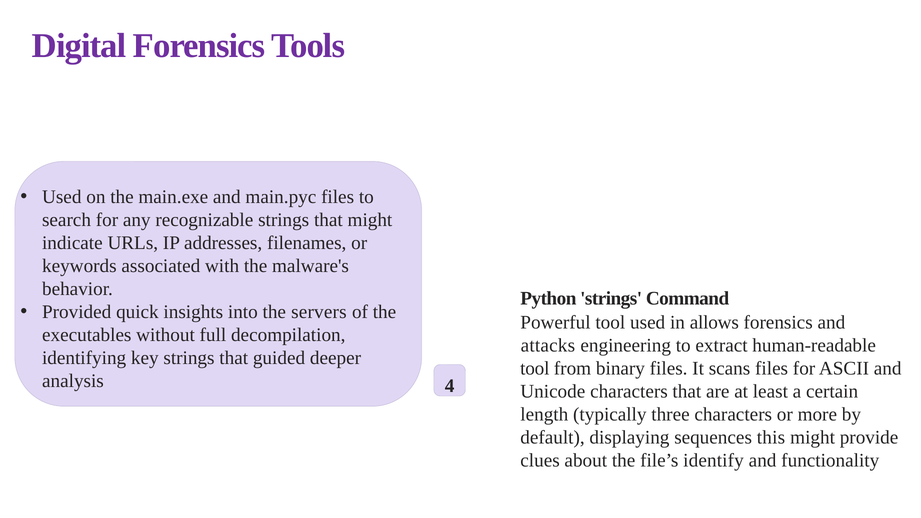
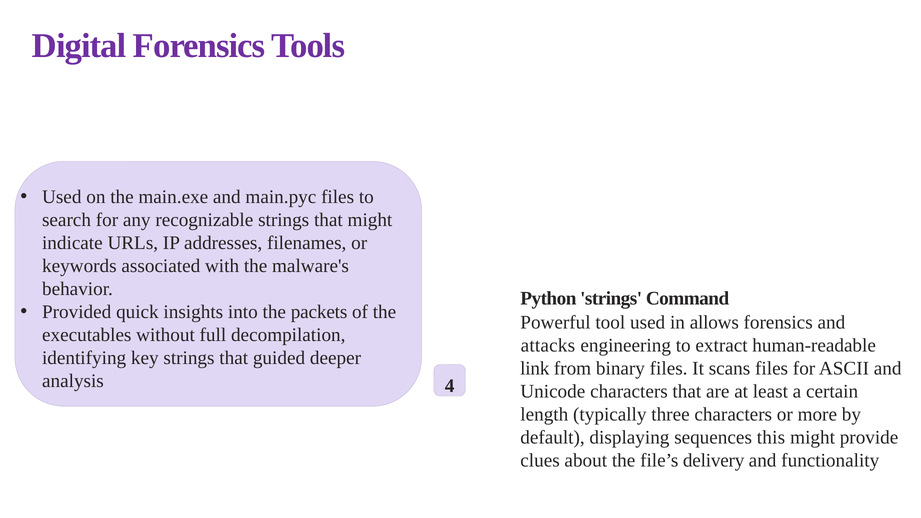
servers: servers -> packets (319, 312)
tool: tool -> link (535, 368)
identify: identify -> delivery (714, 461)
